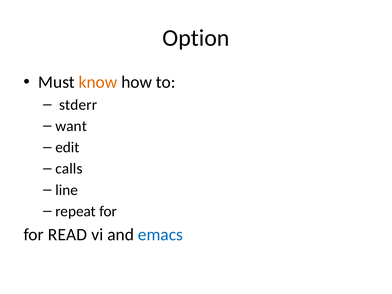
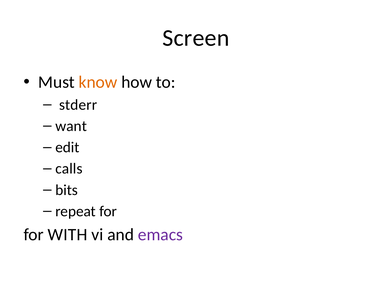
Option: Option -> Screen (196, 38)
line: line -> bits (67, 190)
READ: READ -> WITH (68, 235)
emacs colour: blue -> purple (160, 235)
